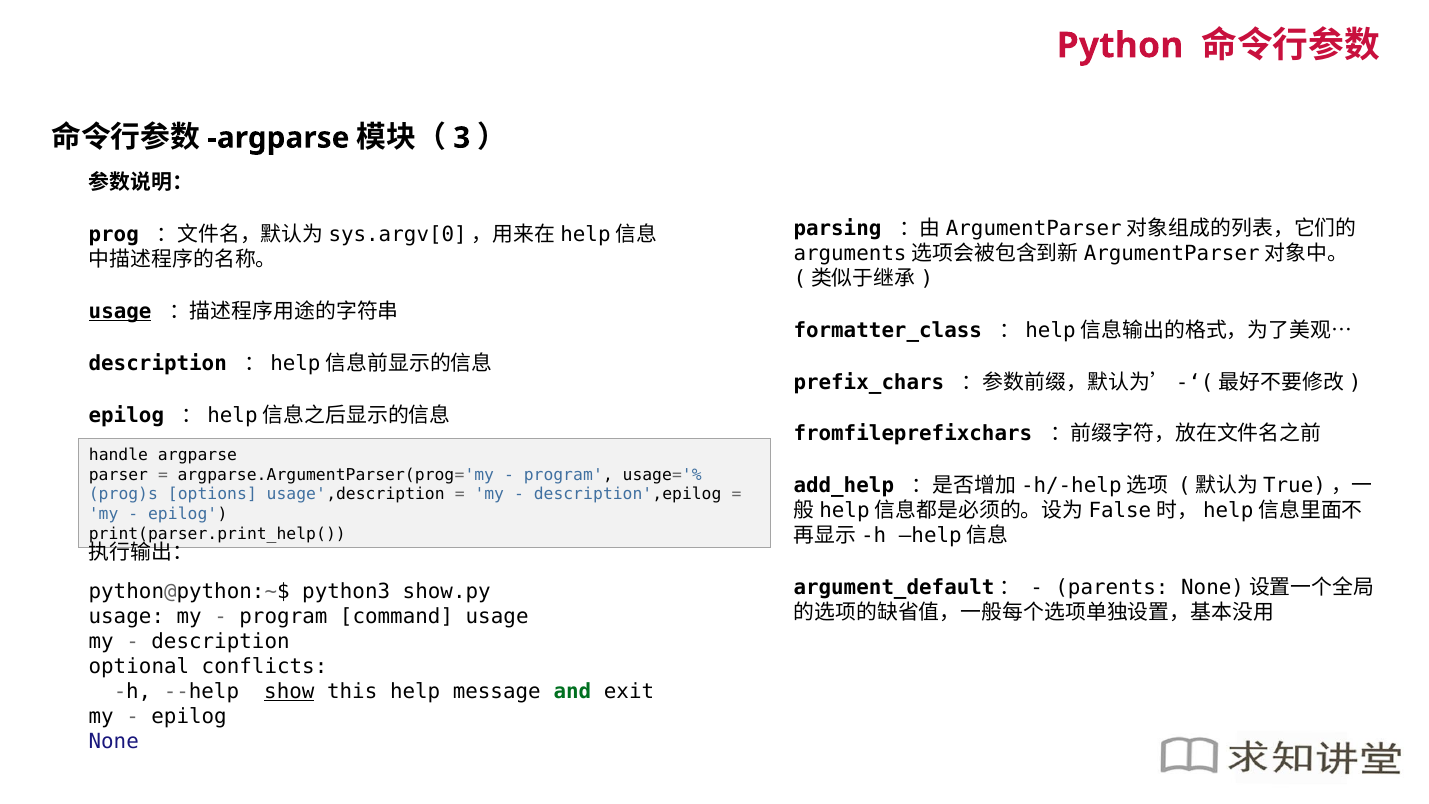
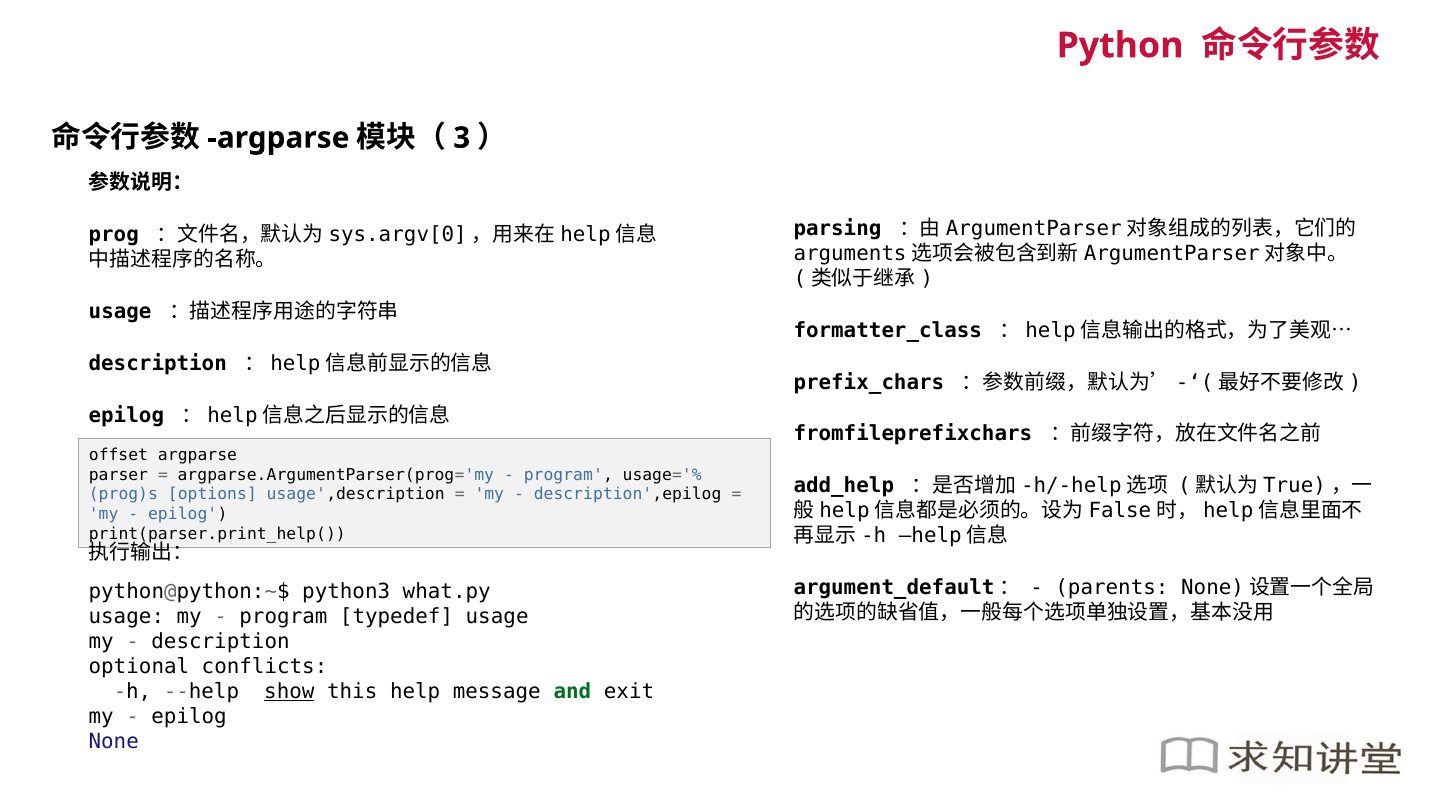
usage underline: present -> none (120, 311)
handle: handle -> offset (118, 455)
show.py: show.py -> what.py (447, 591)
command: command -> typedef (396, 616)
